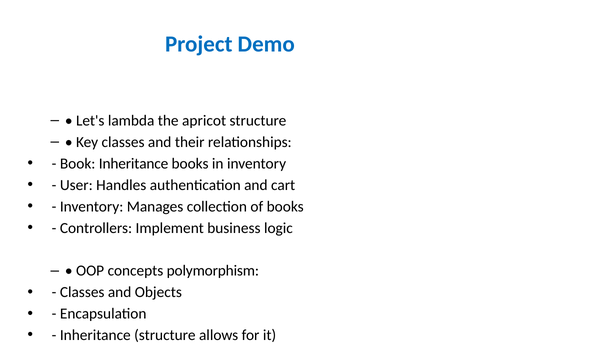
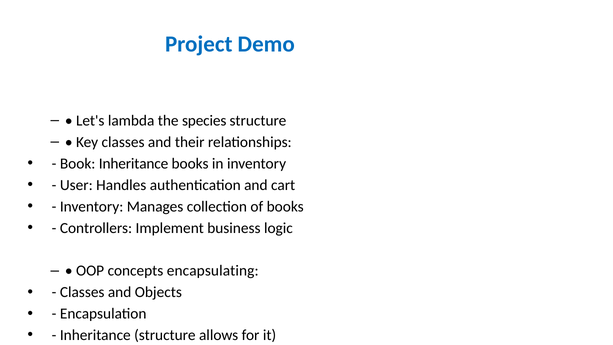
apricot: apricot -> species (204, 121)
concepts polymorphism: polymorphism -> encapsulating (213, 271)
